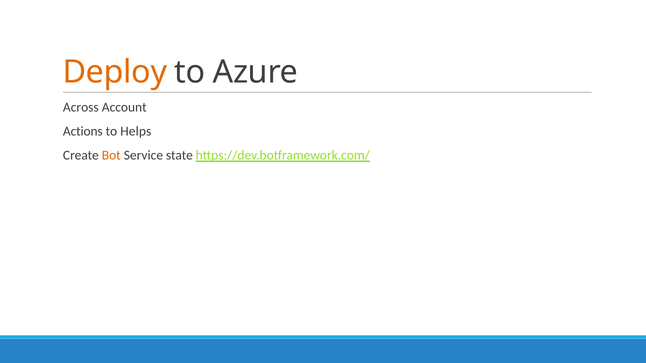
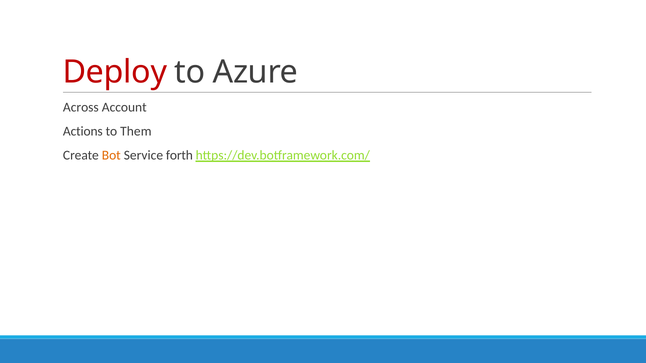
Deploy colour: orange -> red (115, 72)
Helps: Helps -> Them (136, 131)
state: state -> forth (179, 156)
